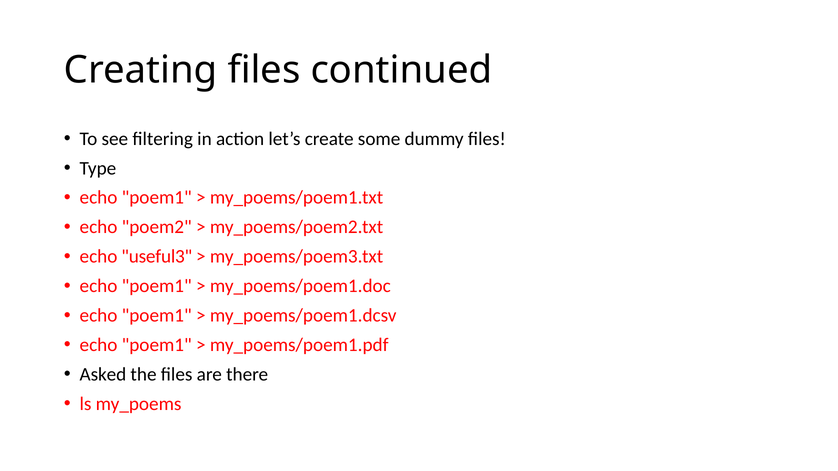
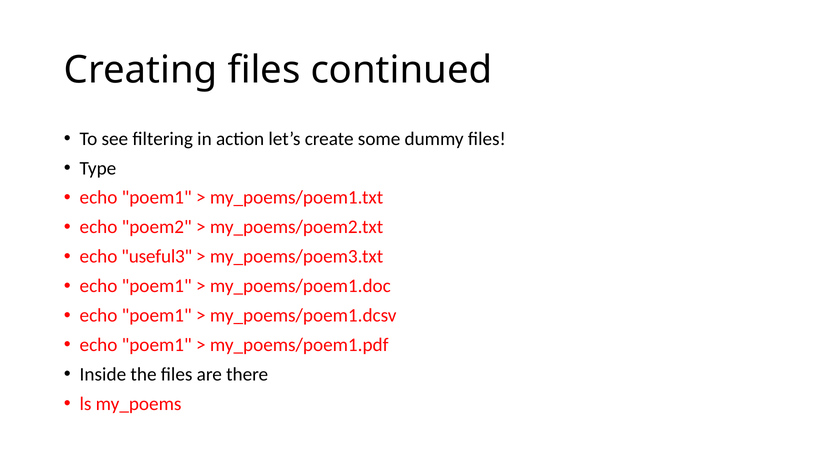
Asked: Asked -> Inside (103, 375)
